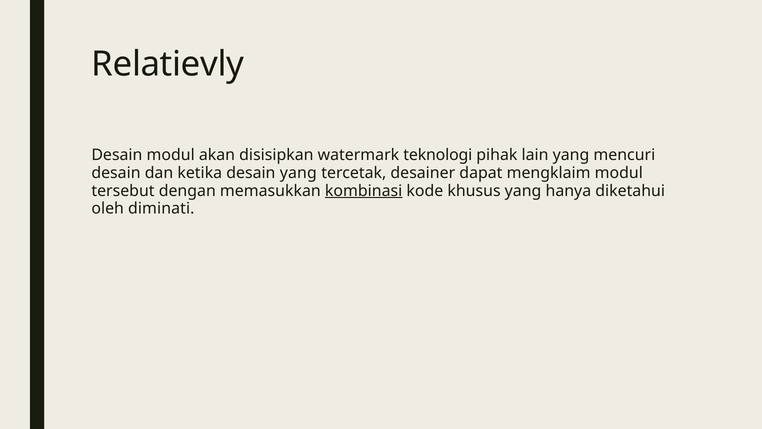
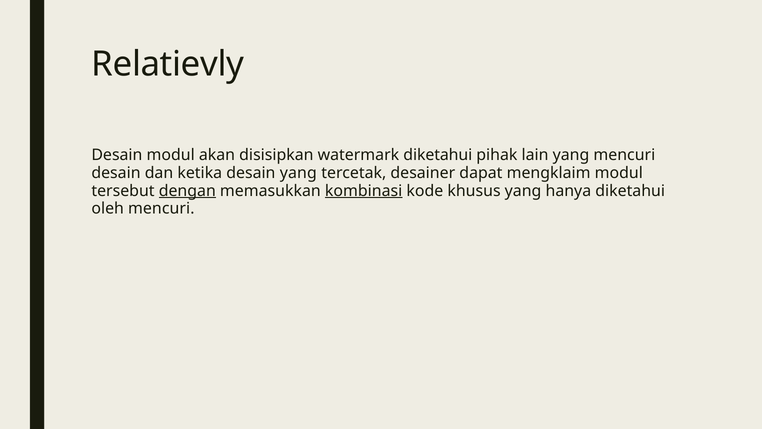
watermark teknologi: teknologi -> diketahui (438, 155)
dengan underline: none -> present (187, 191)
oleh diminati: diminati -> mencuri (161, 209)
